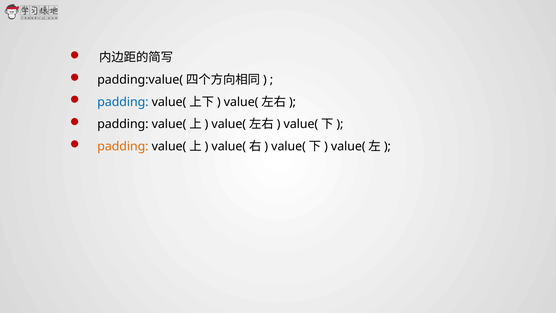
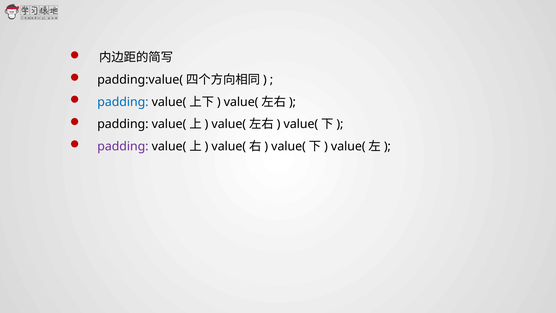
padding colour: orange -> purple (123, 146)
